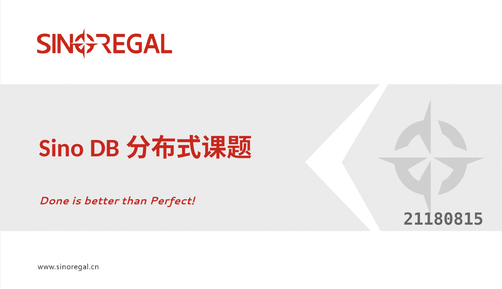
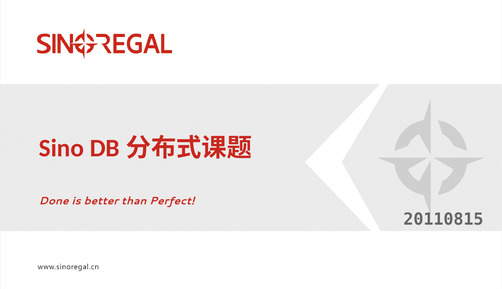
21180815: 21180815 -> 20110815 (443, 219)
